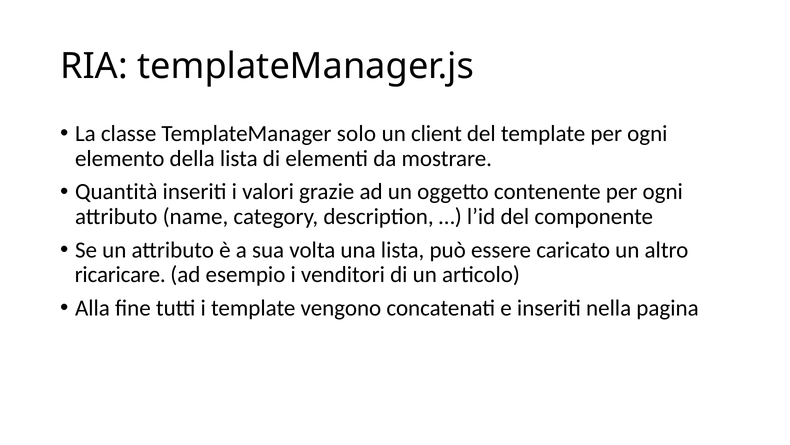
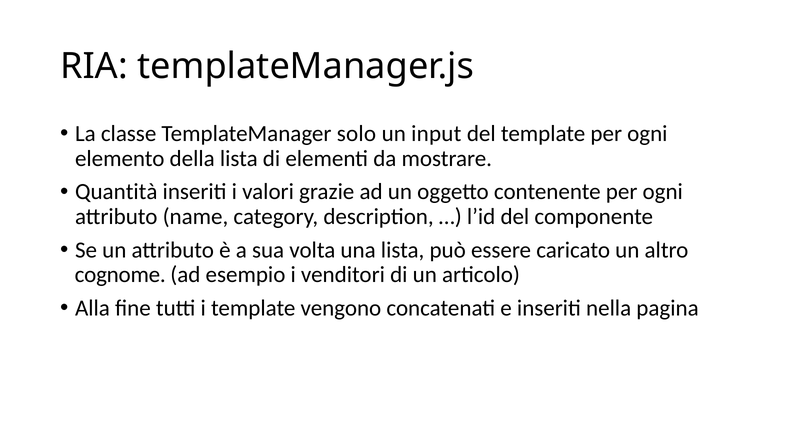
client: client -> input (436, 134)
ricaricare: ricaricare -> cognome (120, 274)
